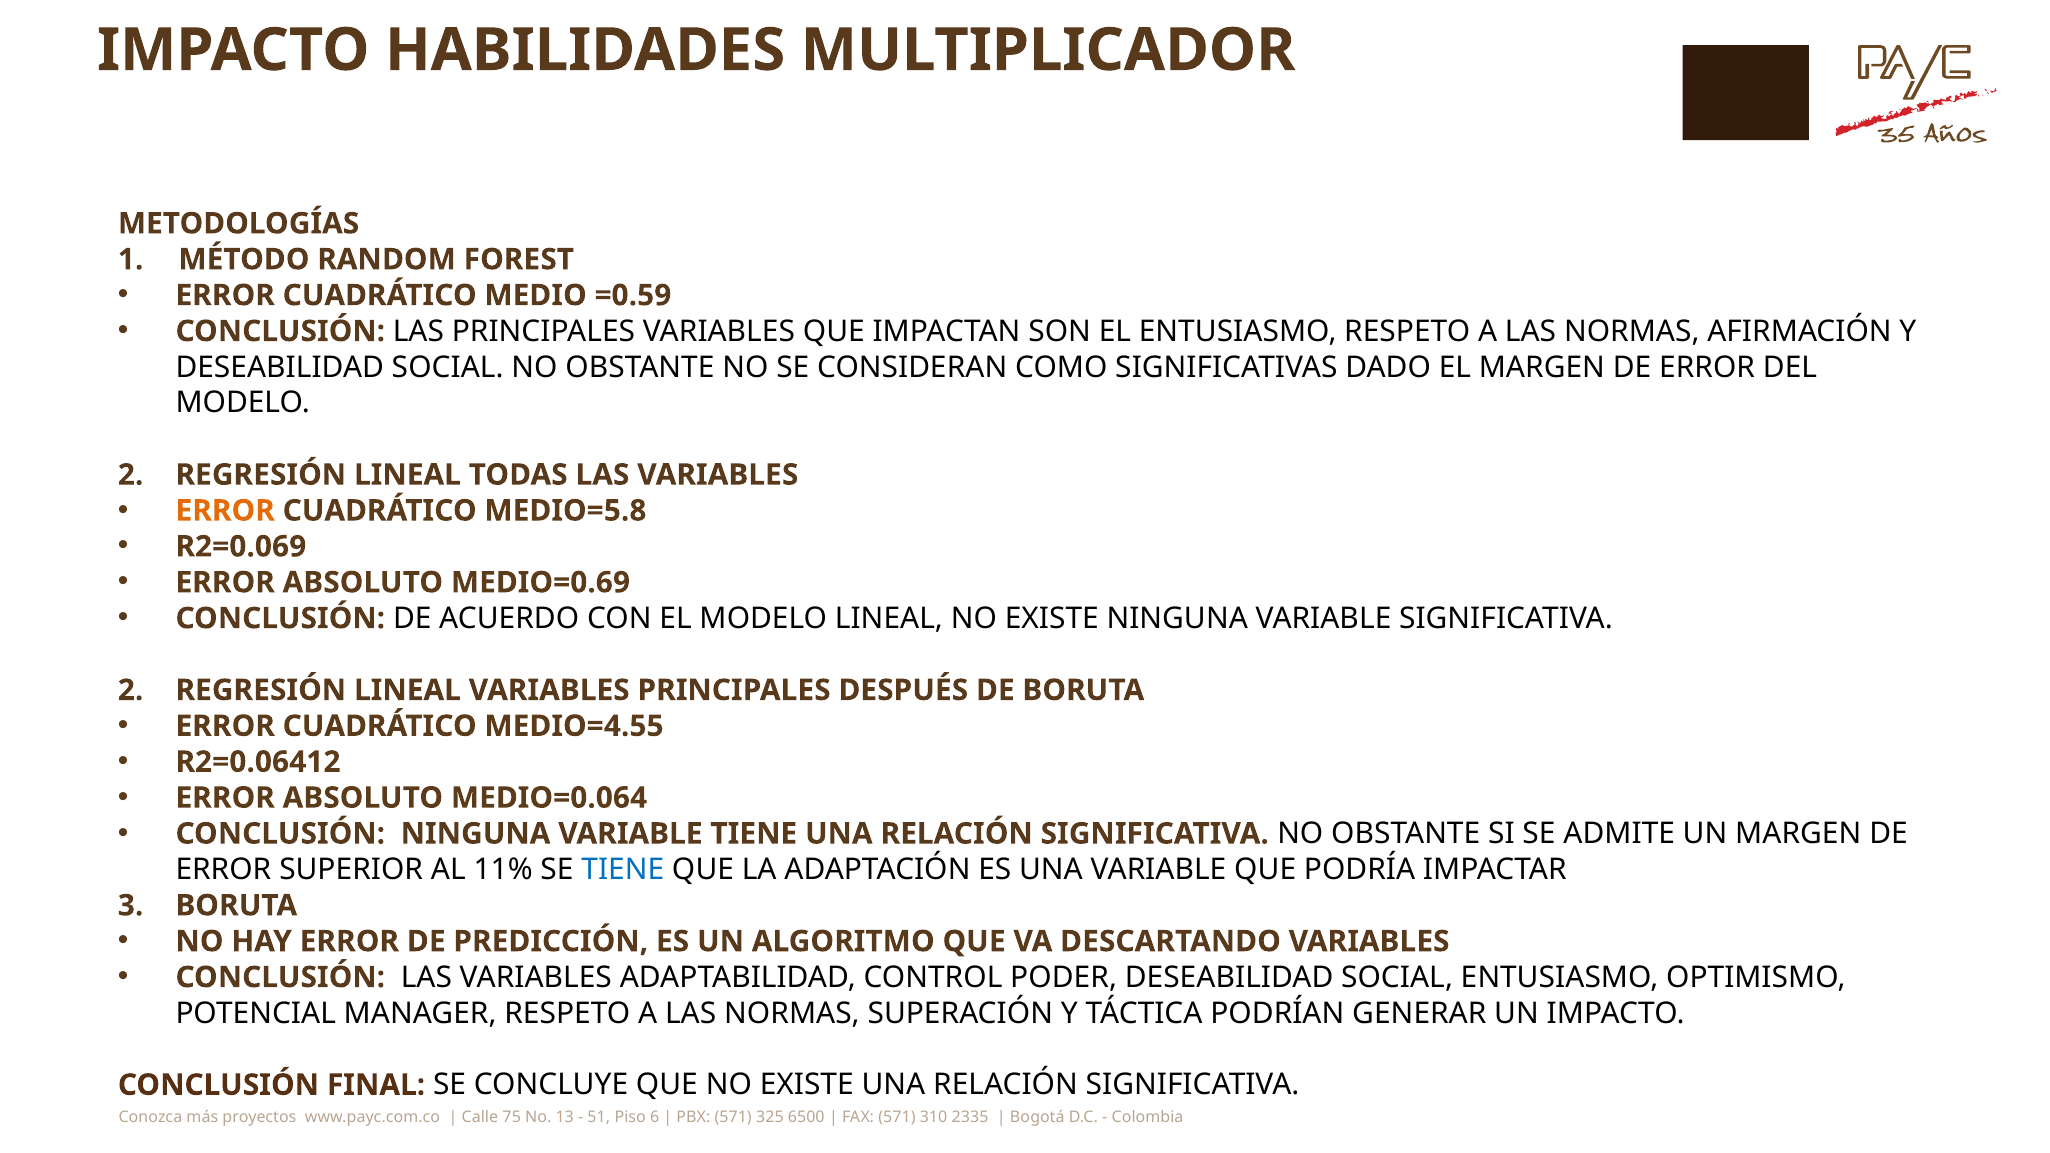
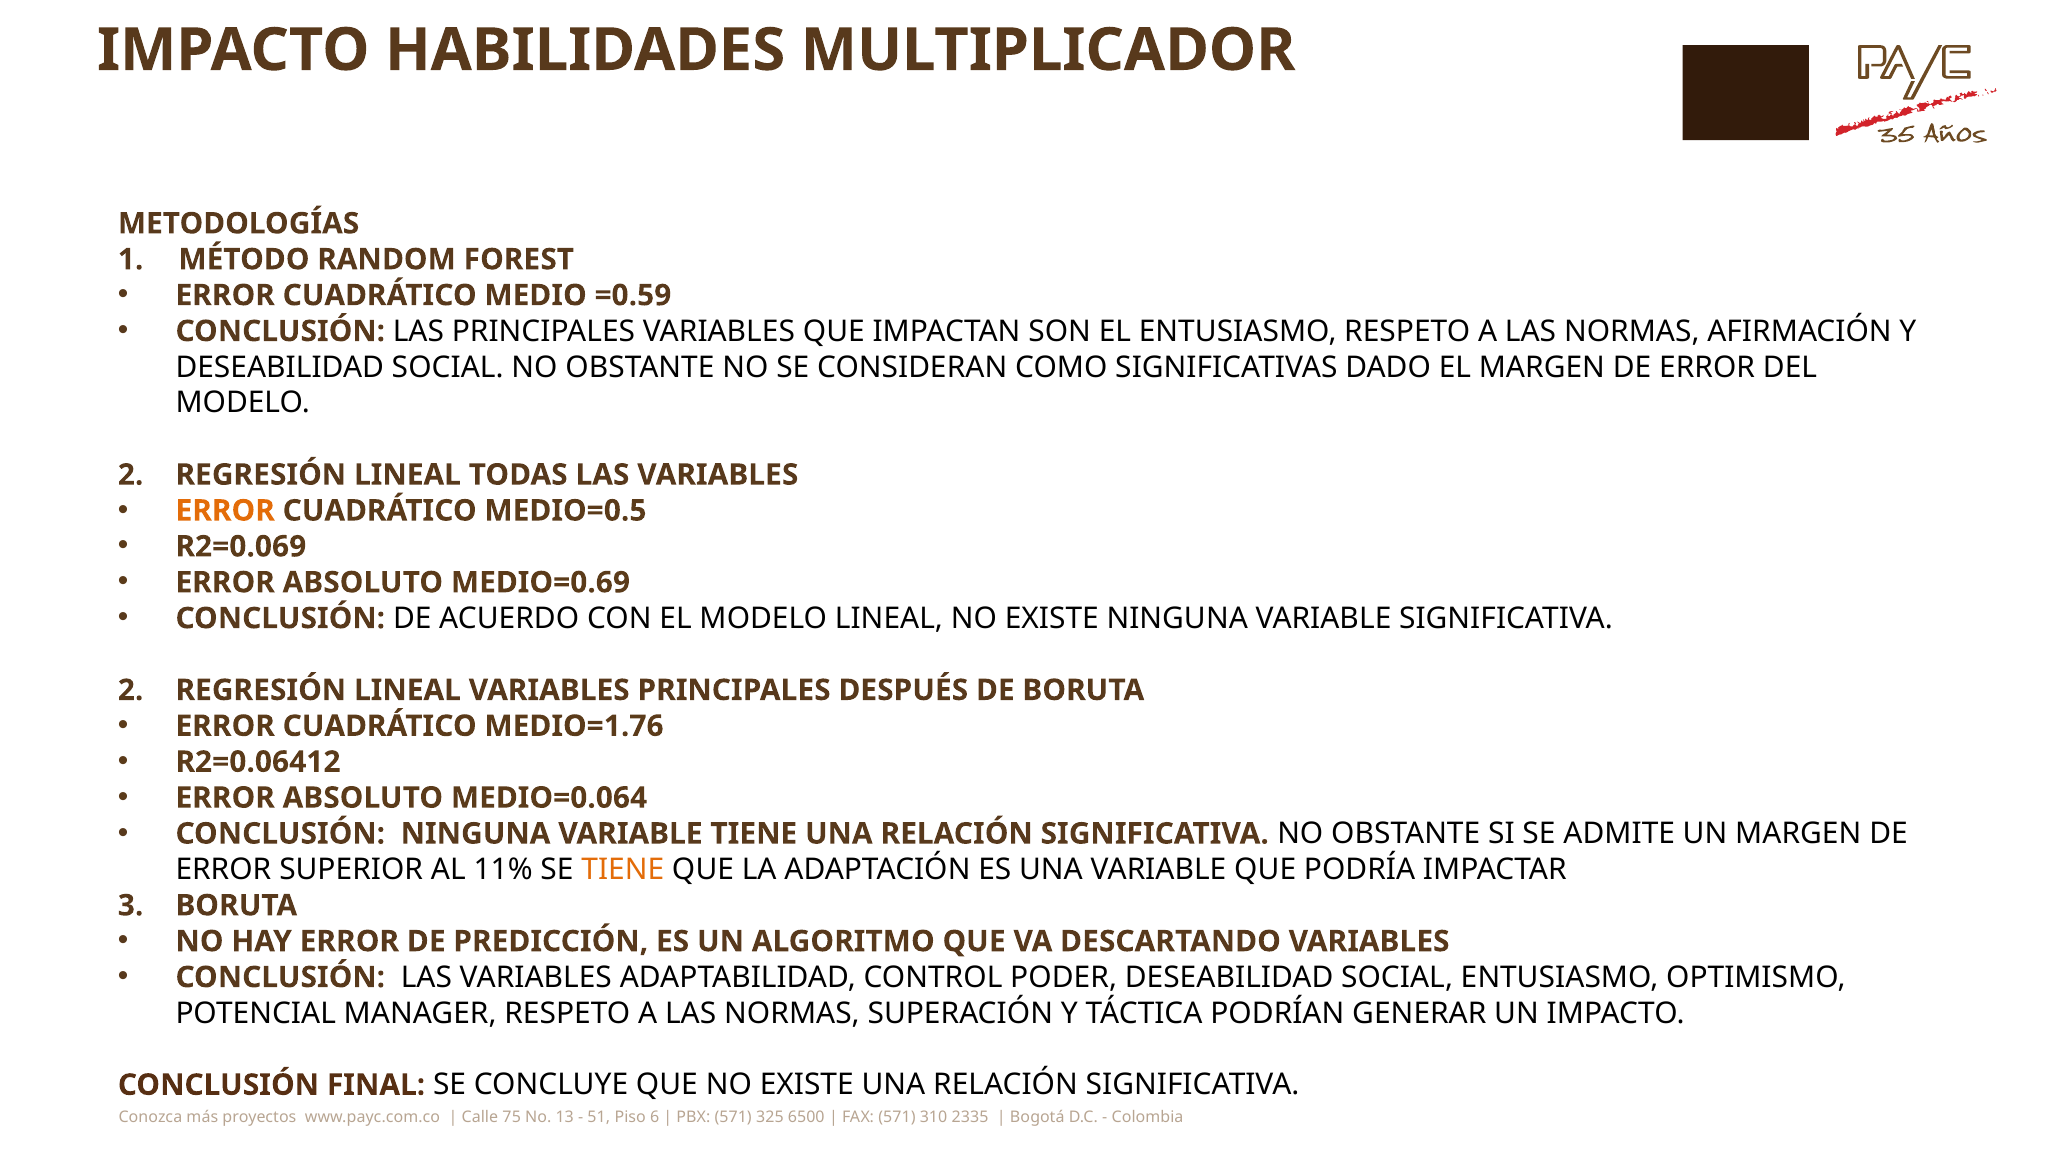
MEDIO=5.8: MEDIO=5.8 -> MEDIO=0.5 (565, 511)
MEDIO=4.55: MEDIO=4.55 -> MEDIO=1.76 (574, 726)
TIENE colour: blue -> orange (623, 870)
